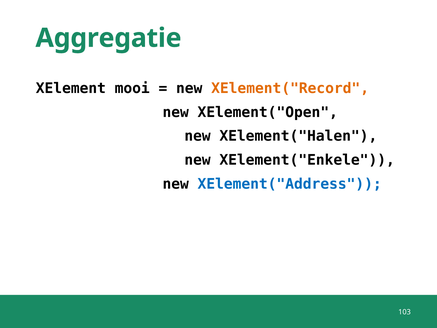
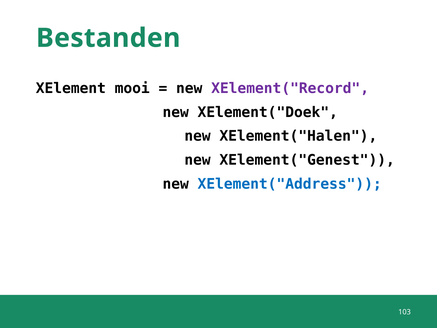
Aggregatie: Aggregatie -> Bestanden (108, 38)
XElement("Record colour: orange -> purple (290, 88)
XElement("Open: XElement("Open -> XElement("Doek (268, 112)
XElement("Enkele: XElement("Enkele -> XElement("Genest (307, 160)
